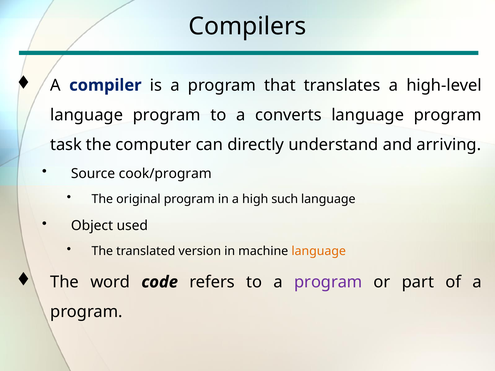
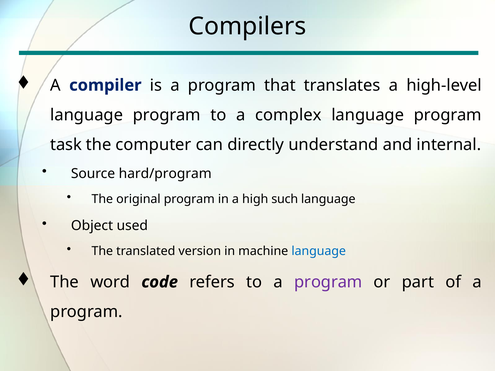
converts: converts -> complex (288, 115)
arriving: arriving -> internal (449, 145)
cook/program: cook/program -> hard/program (165, 174)
language colour: orange -> blue (319, 251)
